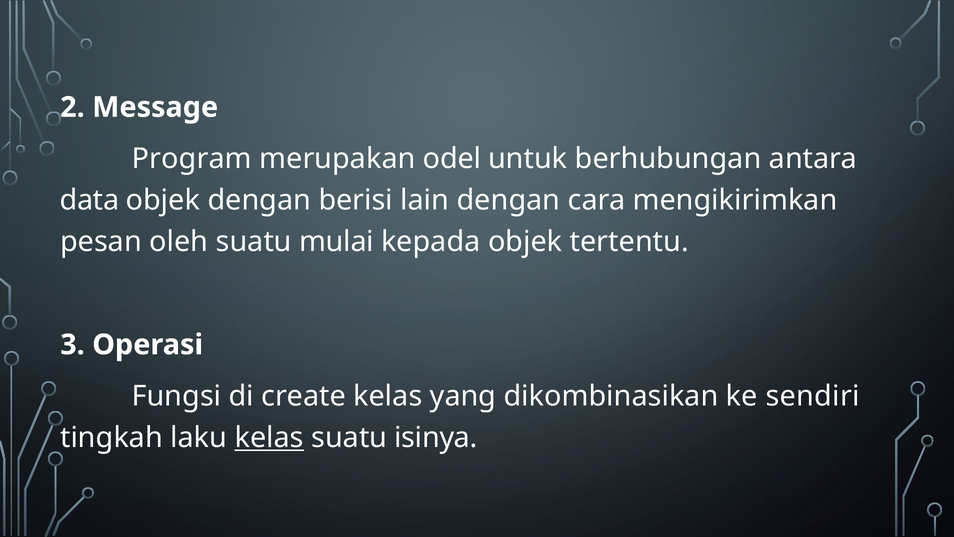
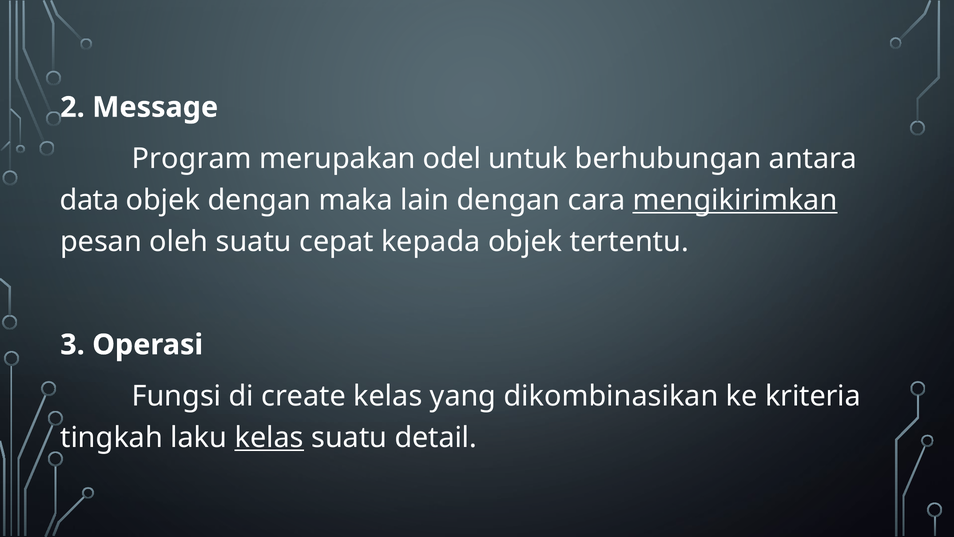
berisi: berisi -> maka (356, 200)
mengikirimkan underline: none -> present (735, 200)
mulai: mulai -> cepat (336, 242)
sendiri: sendiri -> kriteria (813, 396)
isinya: isinya -> detail (436, 437)
